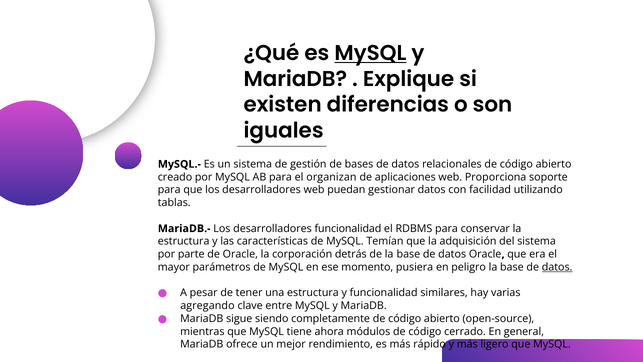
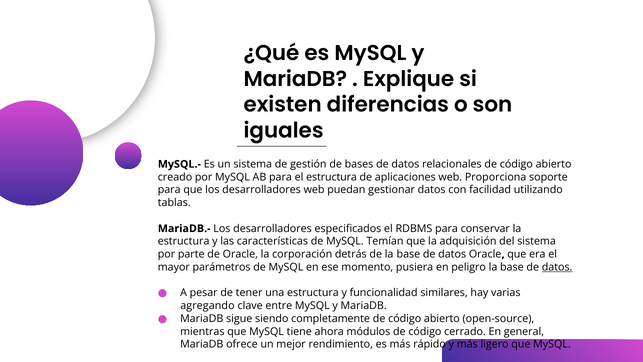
MySQL underline: present -> none (370, 53)
el organizan: organizan -> estructura (332, 177)
desarrolladores funcionalidad: funcionalidad -> especificados (348, 228)
